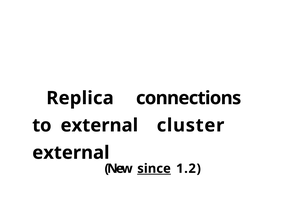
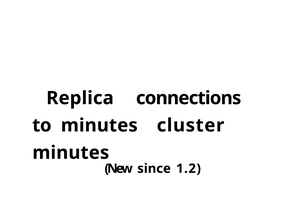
to external: external -> minutes (99, 125)
external: external -> minutes (71, 152)
since underline: present -> none (154, 168)
